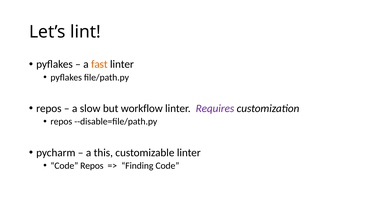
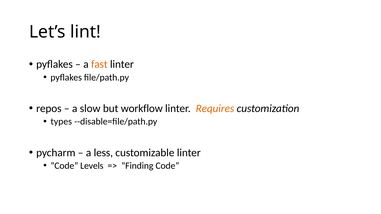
Requires colour: purple -> orange (215, 109)
repos: repos -> types (61, 122)
this: this -> less (103, 153)
Code Repos: Repos -> Levels (92, 166)
